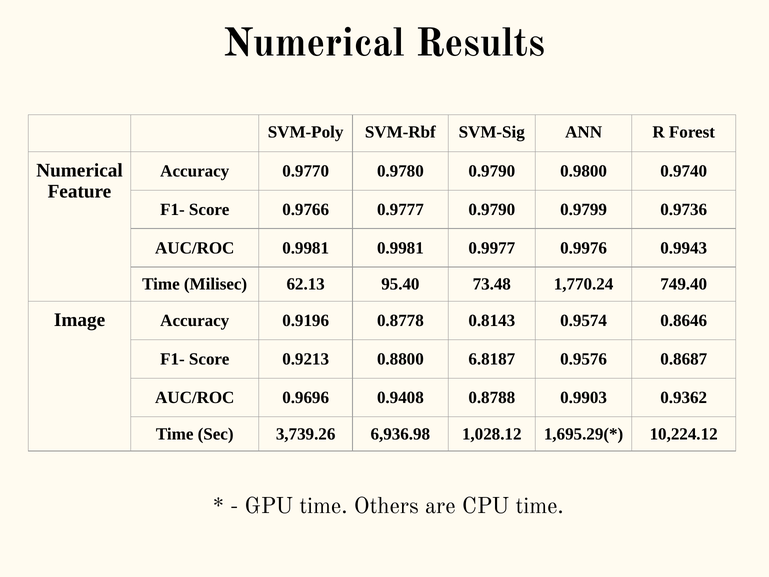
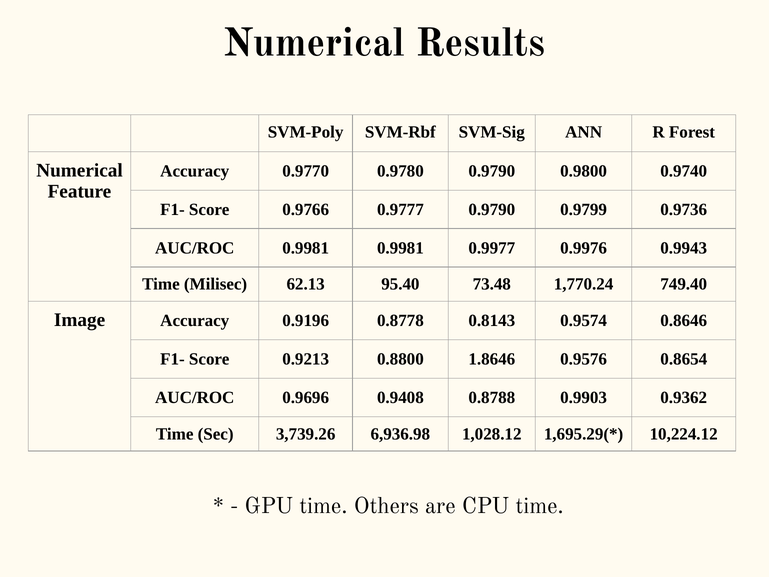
6.8187: 6.8187 -> 1.8646 (492, 359)
0.8687: 0.8687 -> 0.8654 (684, 359)
